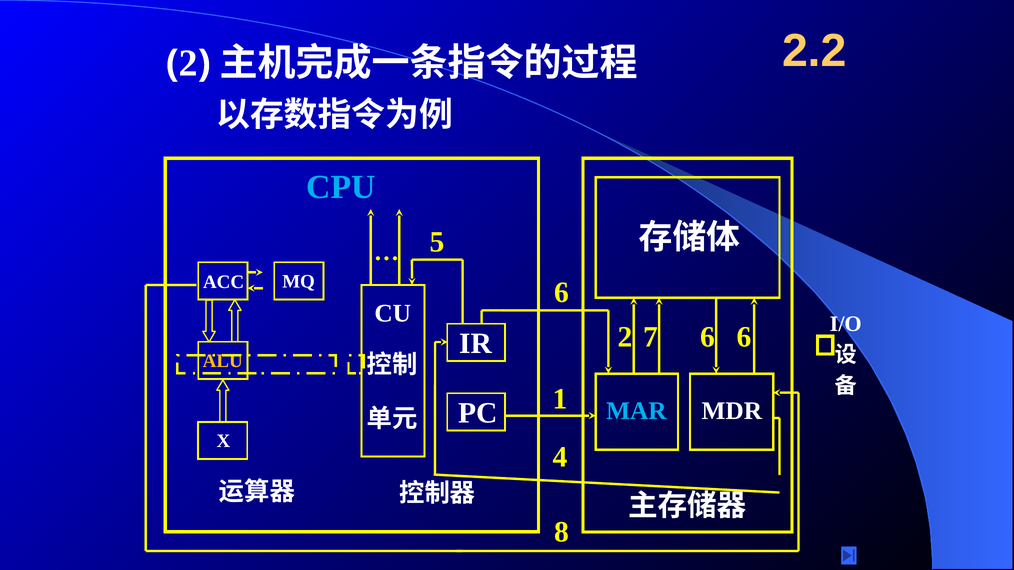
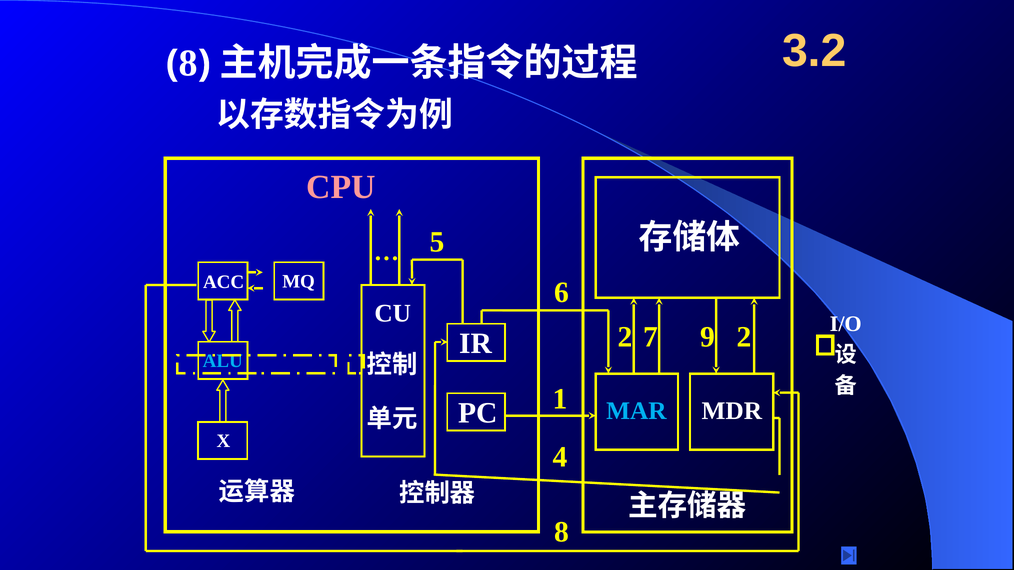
2.2: 2.2 -> 3.2 (814, 51)
2: 2 -> 8 (188, 63)
CPU colour: light blue -> pink (341, 187)
2 6: 6 -> 9 (707, 337)
7 6: 6 -> 2 (744, 337)
ALU colour: yellow -> light blue (223, 361)
